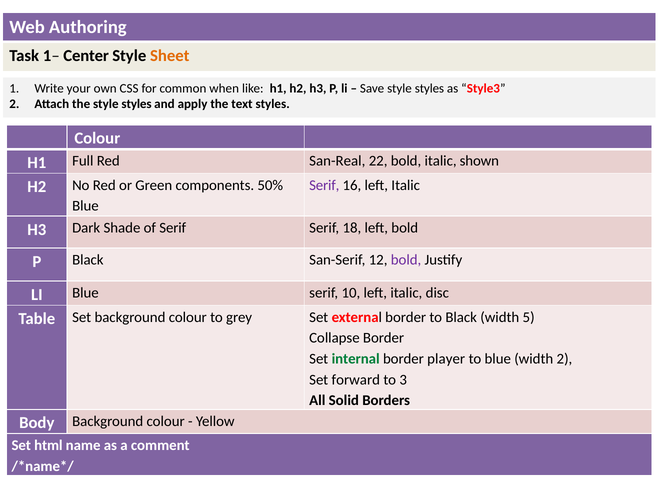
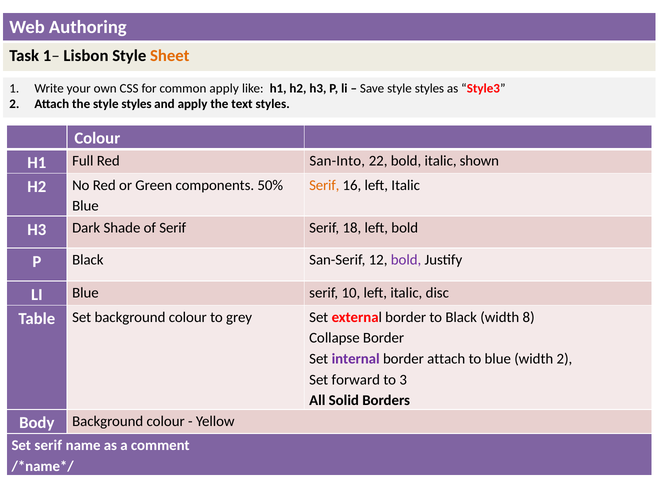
Center: Center -> Lisbon (86, 56)
common when: when -> apply (224, 88)
San-Real: San-Real -> San-Into (337, 161)
Serif colour: purple -> orange (324, 185)
5: 5 -> 8 (529, 318)
internal colour: green -> purple (356, 359)
border player: player -> attach (446, 359)
Set html: html -> serif (48, 446)
